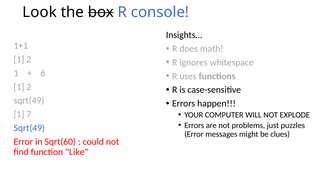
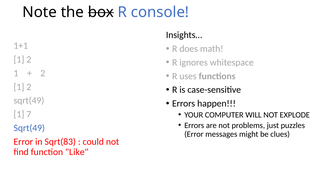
Look: Look -> Note (40, 12)
6: 6 -> 2 (43, 73)
Sqrt(60: Sqrt(60 -> Sqrt(83 (60, 142)
